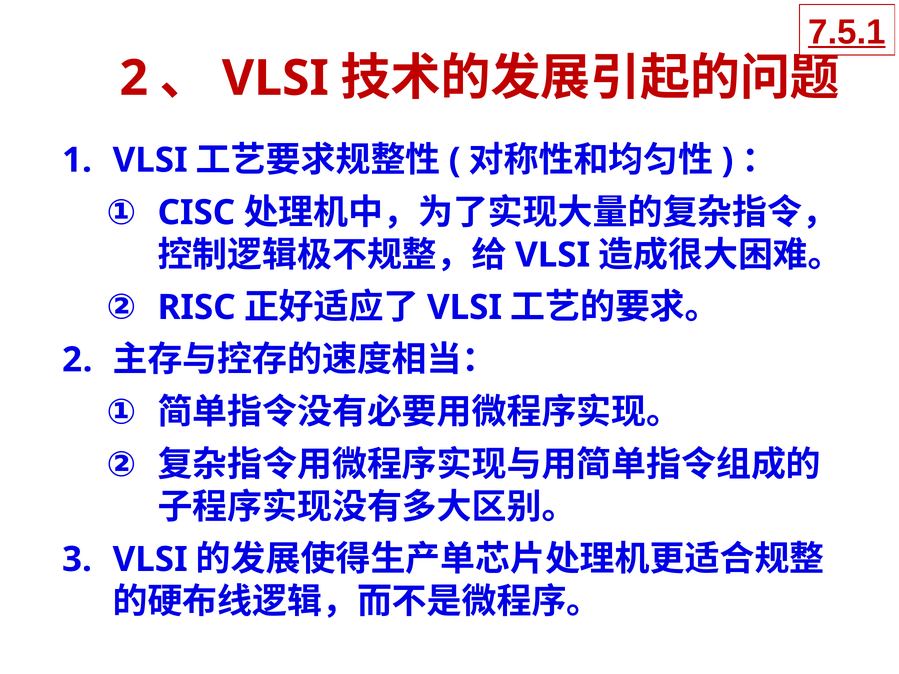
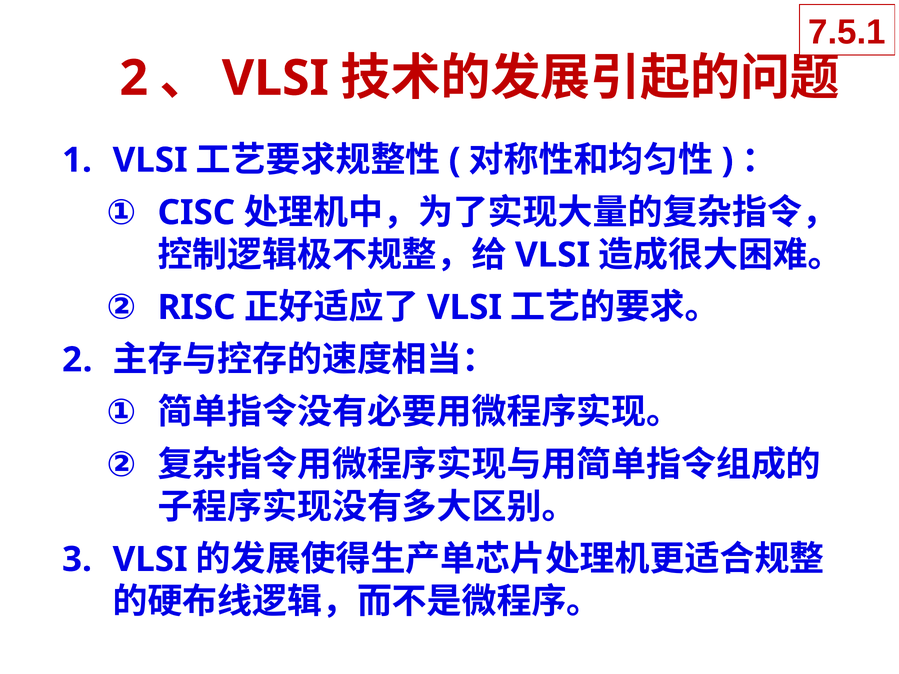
7.5.1 underline: present -> none (847, 32)
